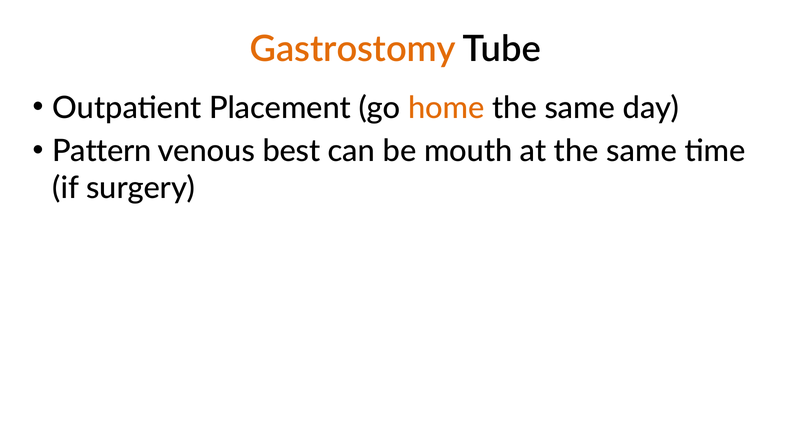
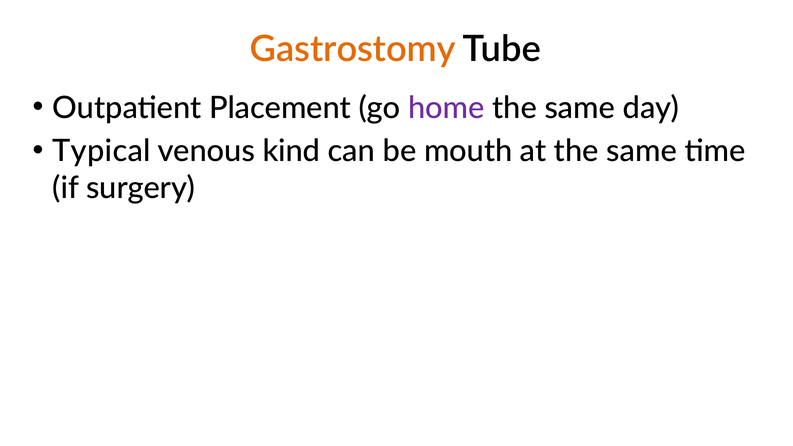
home colour: orange -> purple (446, 108)
Pattern: Pattern -> Typical (101, 151)
best: best -> kind (291, 151)
